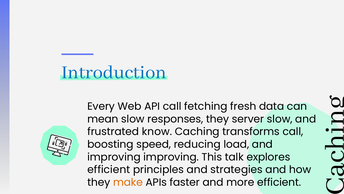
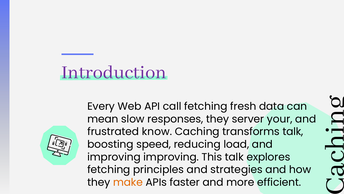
Introduction colour: blue -> purple (114, 71)
server slow: slow -> your (280, 119)
transforms call: call -> talk (293, 131)
efficient: efficient -> fetching (109, 169)
